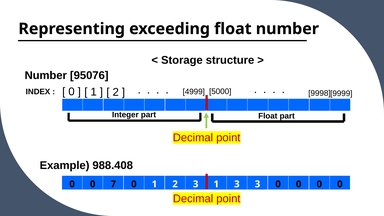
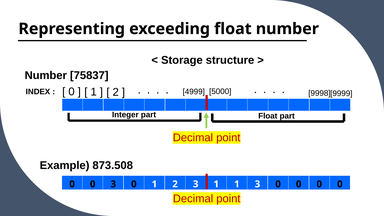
95076: 95076 -> 75837 (89, 75)
988.408: 988.408 -> 873.508 (113, 166)
0 7: 7 -> 3 (113, 184)
1 3: 3 -> 1 (237, 184)
